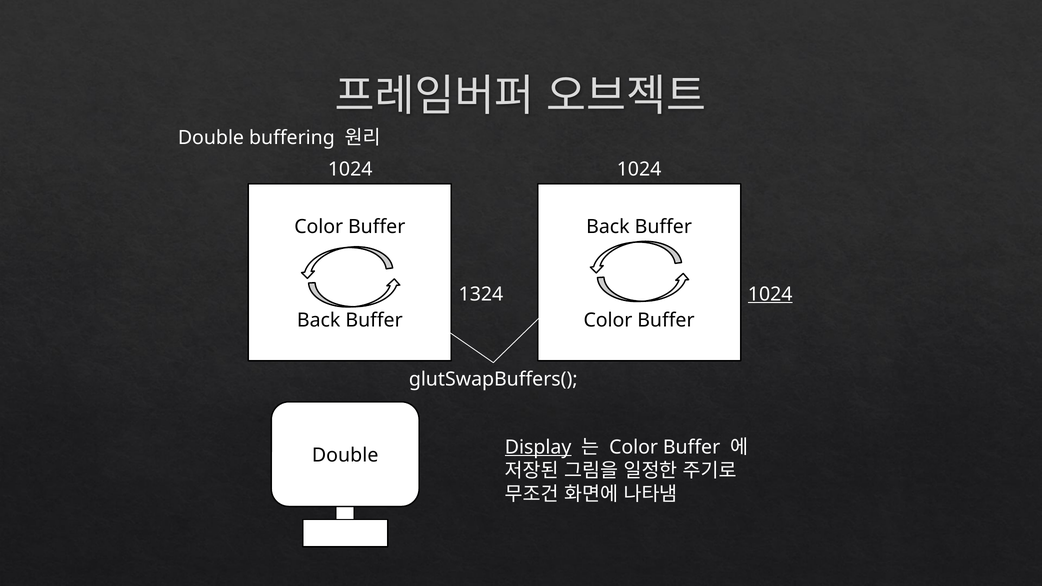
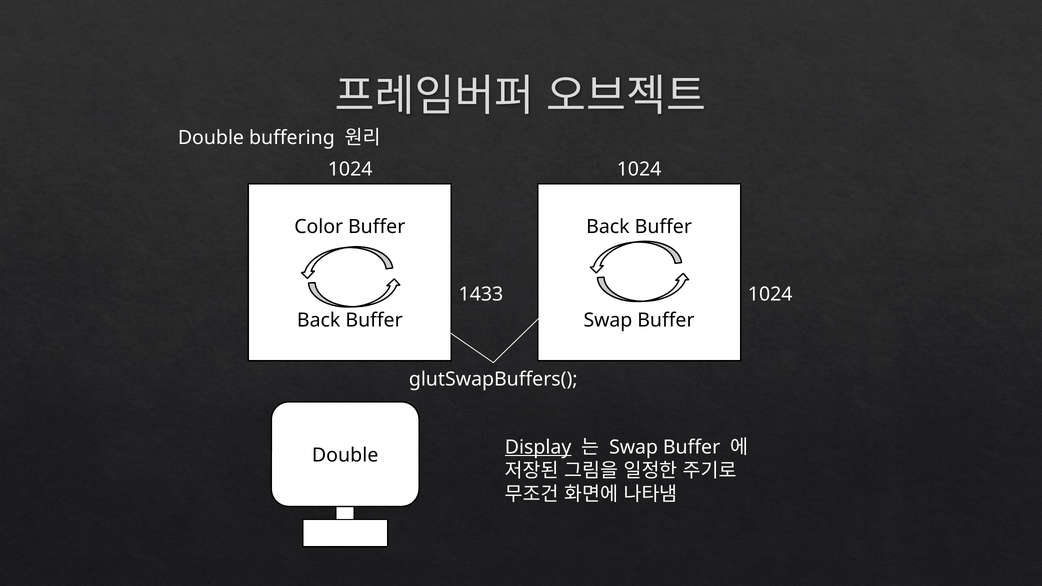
1324: 1324 -> 1433 (481, 294)
1024 underline: present -> none (770, 294)
Color: Color -> Swap (608, 321)
Color: Color -> Swap (634, 447)
